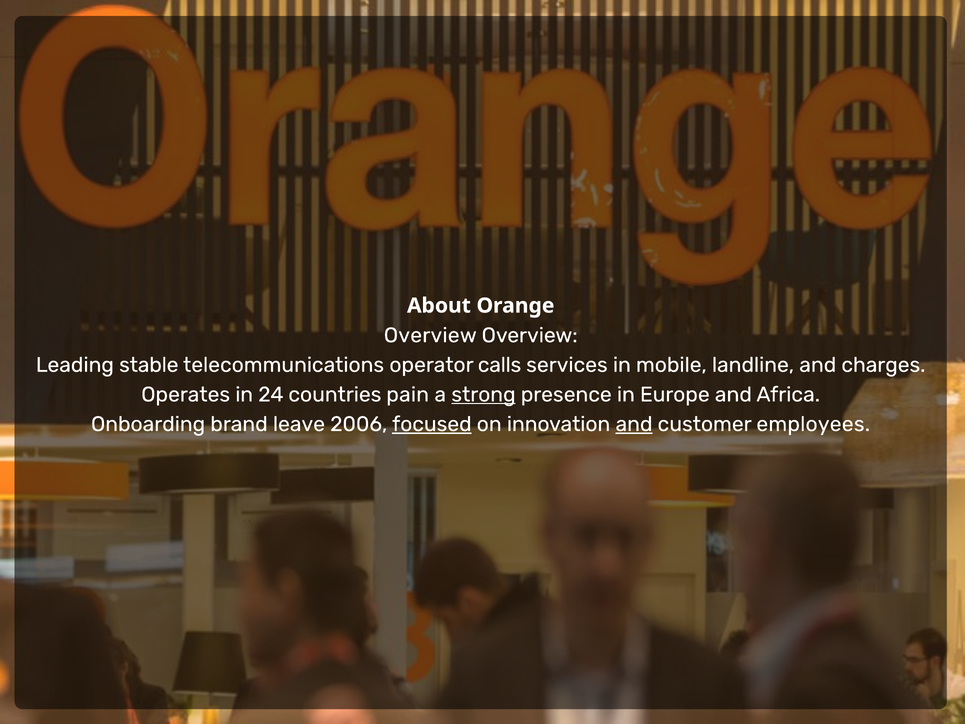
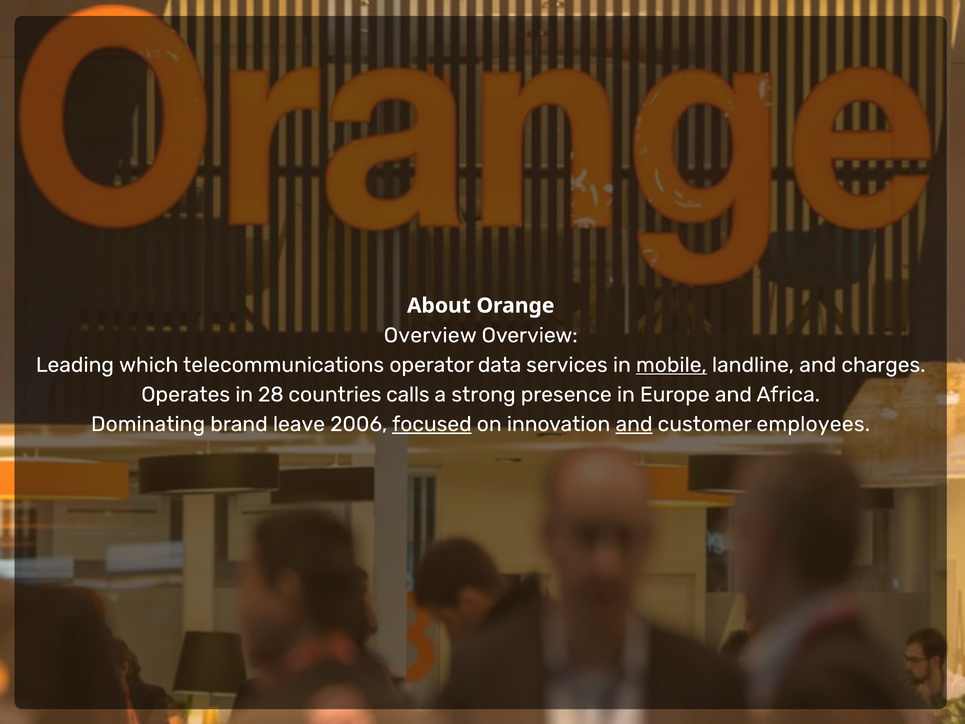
stable: stable -> which (149, 365)
calls: calls -> data (500, 365)
mobile underline: none -> present (671, 365)
24: 24 -> 28 (271, 394)
pain: pain -> calls (408, 394)
strong underline: present -> none (483, 394)
Onboarding: Onboarding -> Dominating (148, 424)
